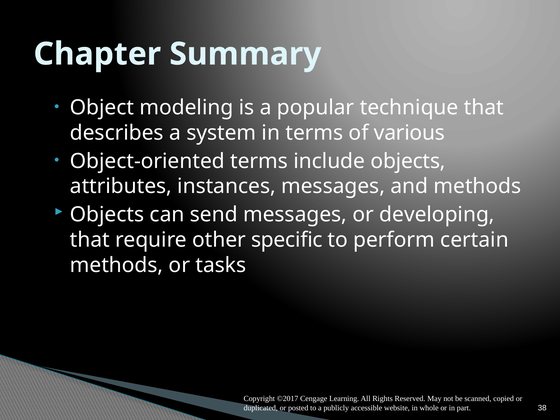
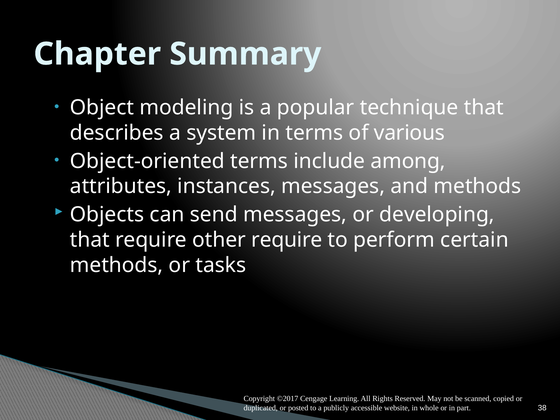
include objects: objects -> among (408, 161)
other specific: specific -> require (287, 240)
